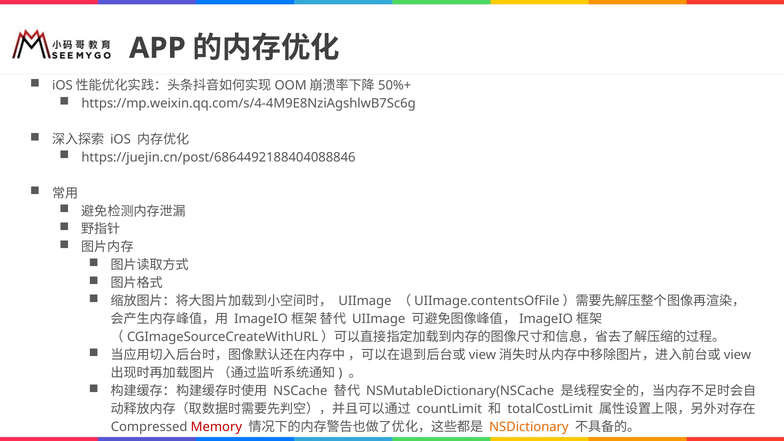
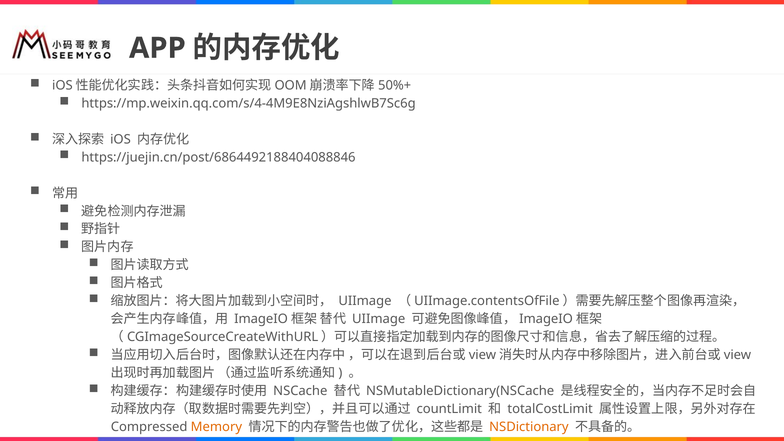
Memory colour: red -> orange (216, 427)
